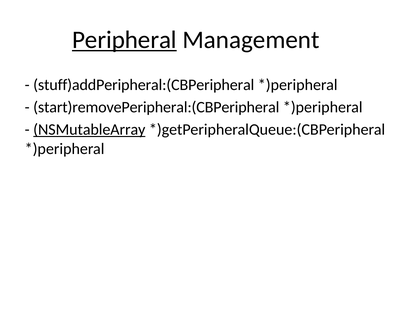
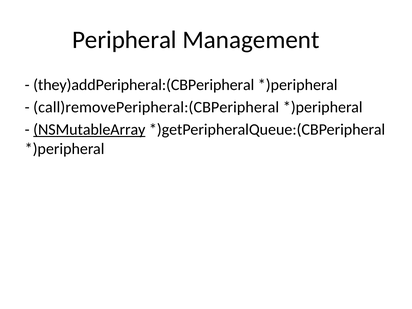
Peripheral underline: present -> none (124, 40)
stuff)addPeripheral:(CBPeripheral: stuff)addPeripheral:(CBPeripheral -> they)addPeripheral:(CBPeripheral (144, 85)
start)removePeripheral:(CBPeripheral: start)removePeripheral:(CBPeripheral -> call)removePeripheral:(CBPeripheral (156, 107)
